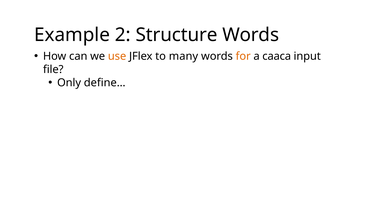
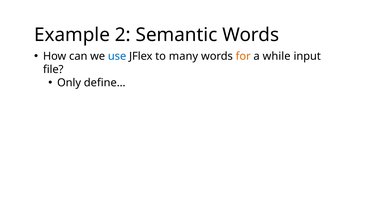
Structure: Structure -> Semantic (177, 35)
use colour: orange -> blue (117, 56)
caaca: caaca -> while (277, 56)
